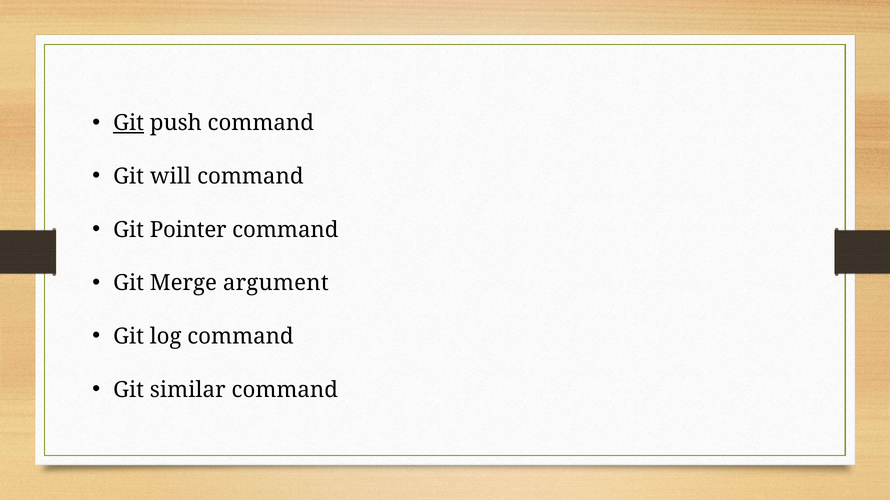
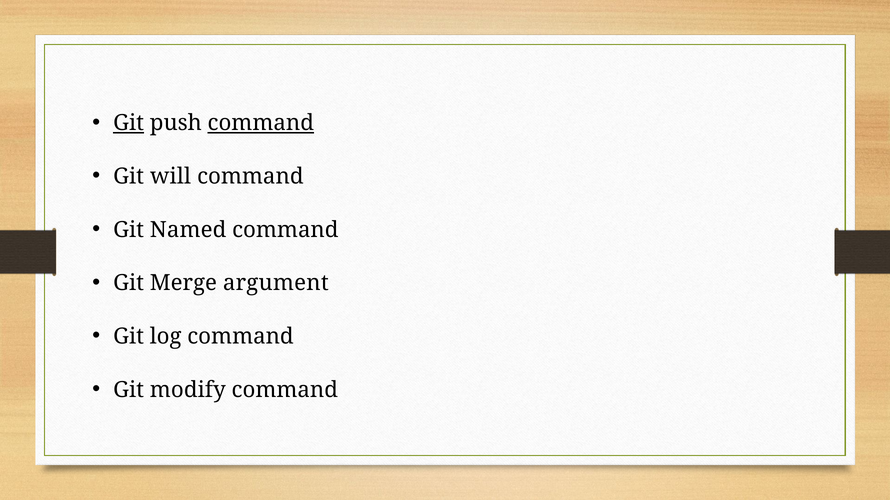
command underline: none -> present (261, 123)
Pointer: Pointer -> Named (188, 230)
similar: similar -> modify (188, 390)
